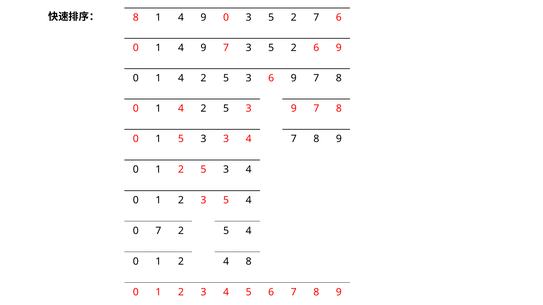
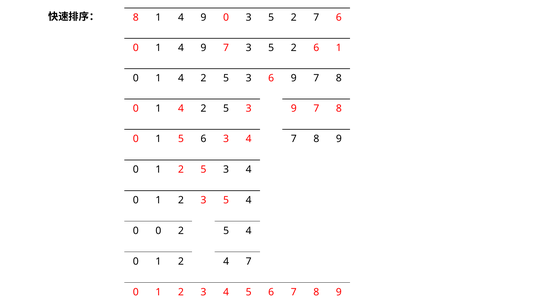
2 6 9: 9 -> 1 (339, 48)
1 5 3: 3 -> 6 (203, 139)
0 7: 7 -> 0 (158, 231)
4 8: 8 -> 7 (249, 262)
